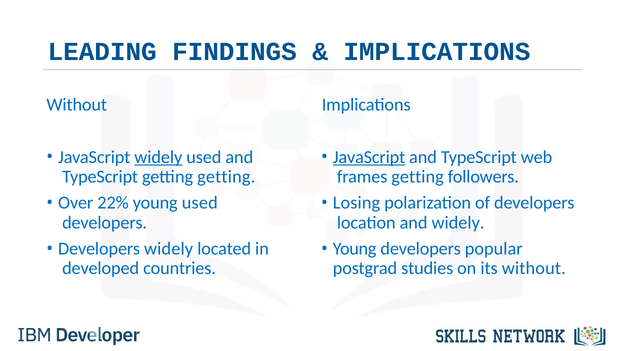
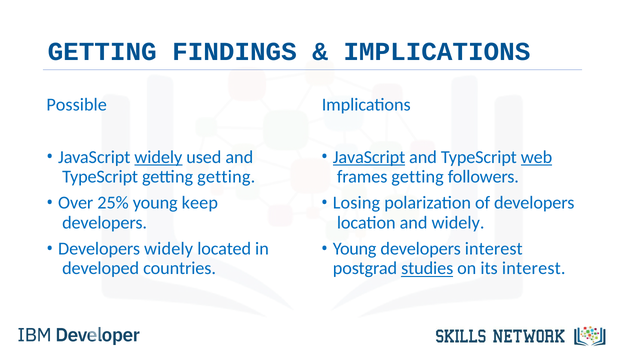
LEADING: LEADING -> GETTING (102, 52)
Without: Without -> Possible (77, 105)
web underline: none -> present (537, 157)
22%: 22% -> 25% (113, 203)
young used: used -> keep (200, 203)
developers popular: popular -> interest (494, 249)
studies underline: none -> present (427, 269)
its without: without -> interest (534, 269)
